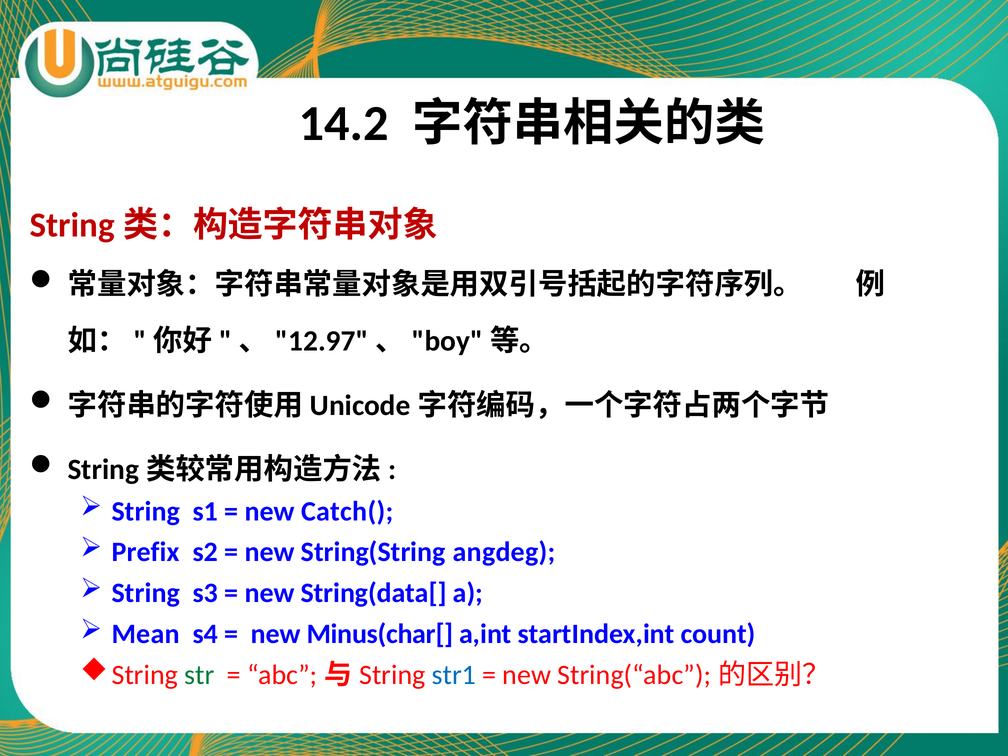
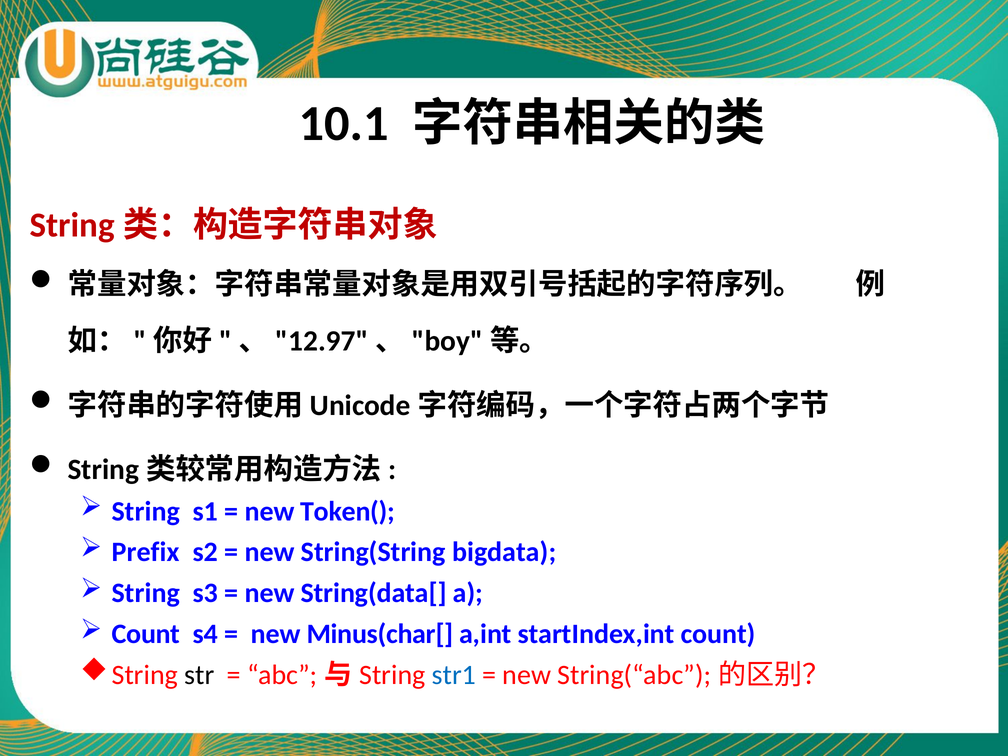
14.2: 14.2 -> 10.1 (344, 123)
Catch(: Catch( -> Token( (348, 511)
angdeg: angdeg -> bigdata (504, 552)
Mean: Mean -> Count (146, 634)
str colour: green -> black (199, 675)
